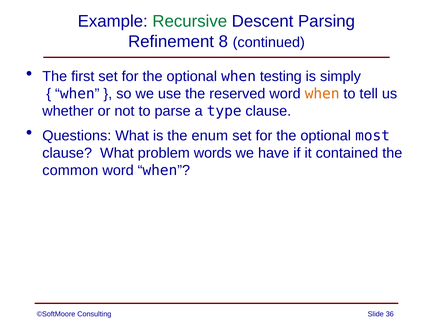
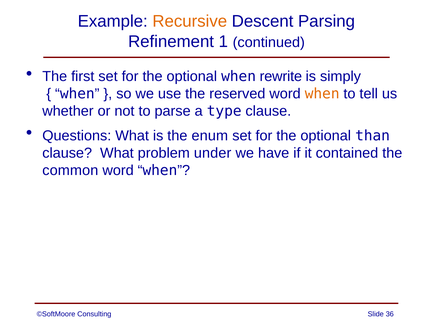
Recursive colour: green -> orange (190, 21)
8: 8 -> 1 (223, 42)
testing: testing -> rewrite (281, 76)
most: most -> than (373, 136)
words: words -> under (213, 153)
